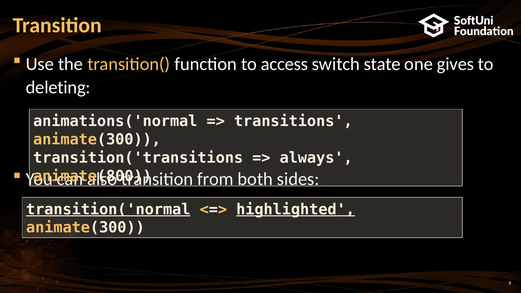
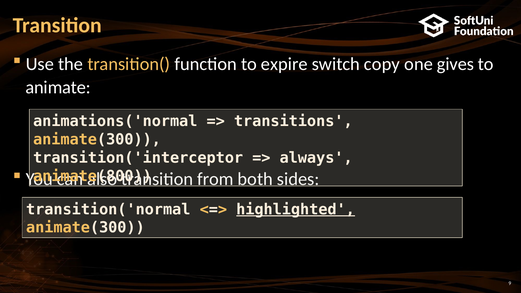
access: access -> expire (284, 64)
state: state -> copy (382, 64)
deleting: deleting -> animate (58, 87)
transition('transitions: transition('transitions -> transition('interceptor (138, 158)
transition('normal underline: present -> none (108, 210)
